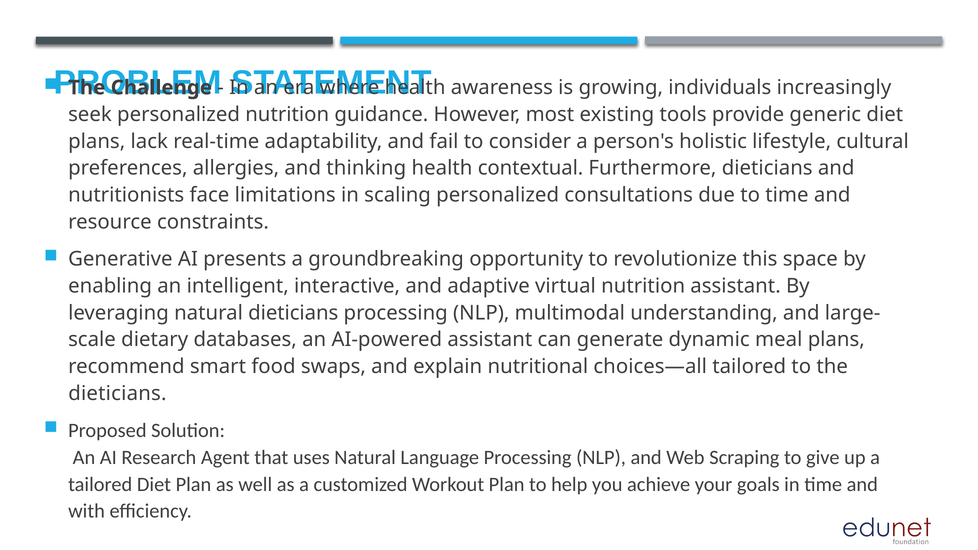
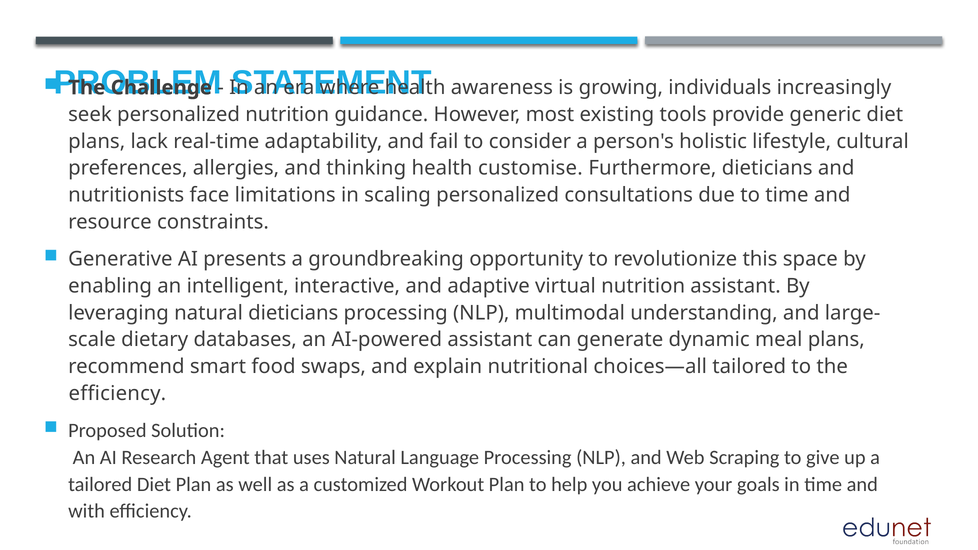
contextual: contextual -> customise (530, 168)
dieticians: dieticians -> efficiency (117, 394)
